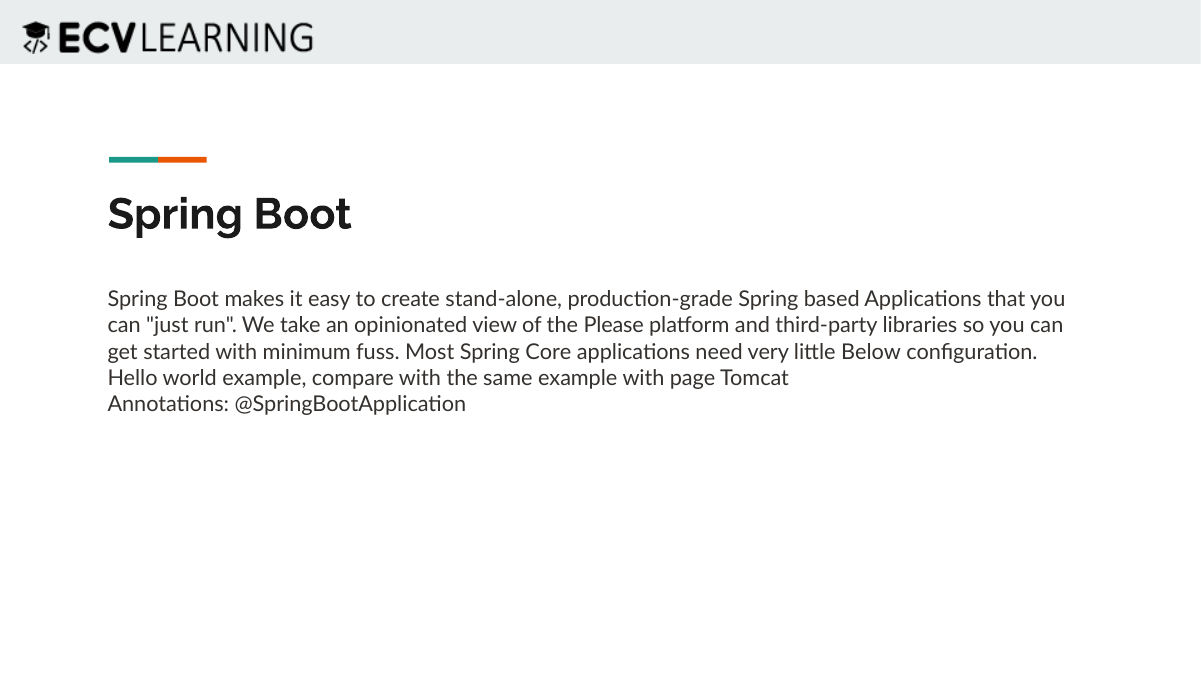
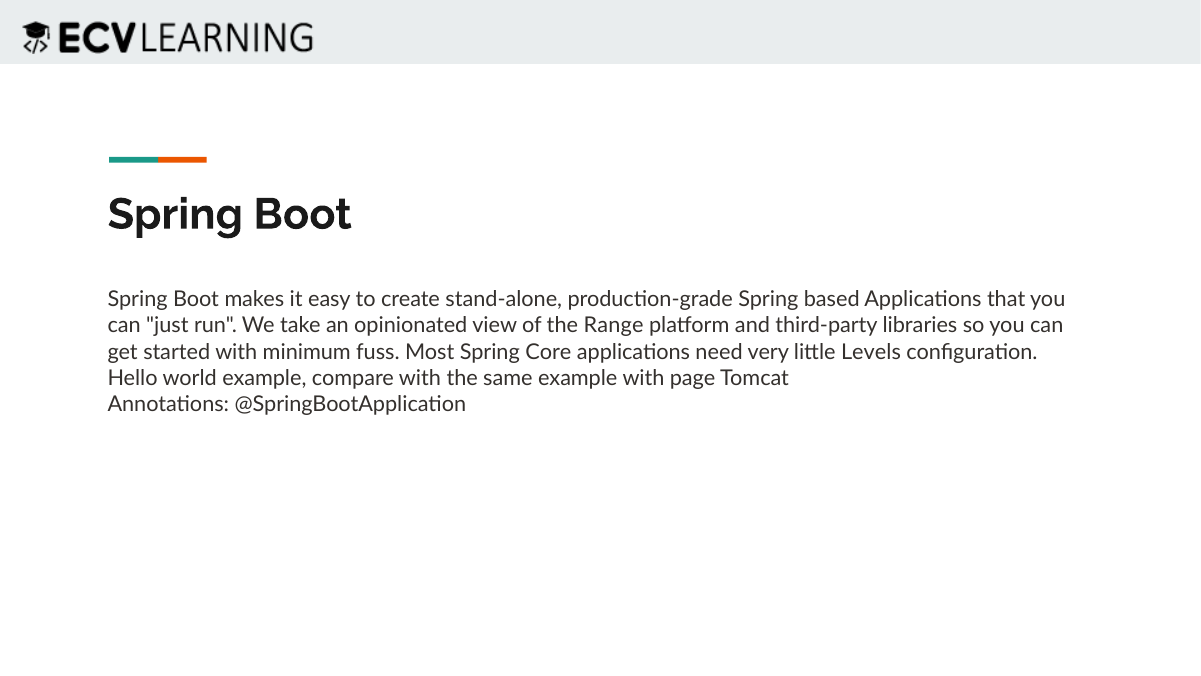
Please: Please -> Range (614, 326)
Below: Below -> Levels (871, 352)
